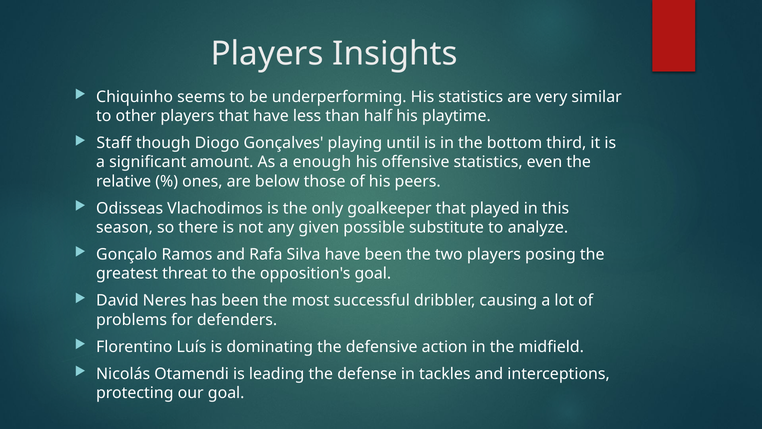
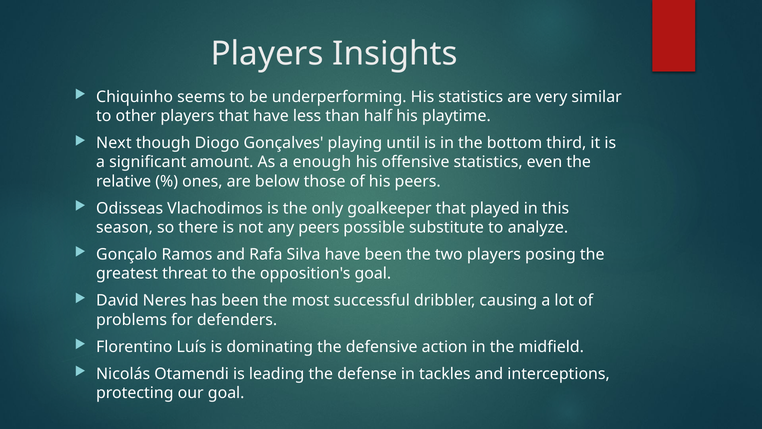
Staff: Staff -> Next (114, 143)
any given: given -> peers (319, 227)
